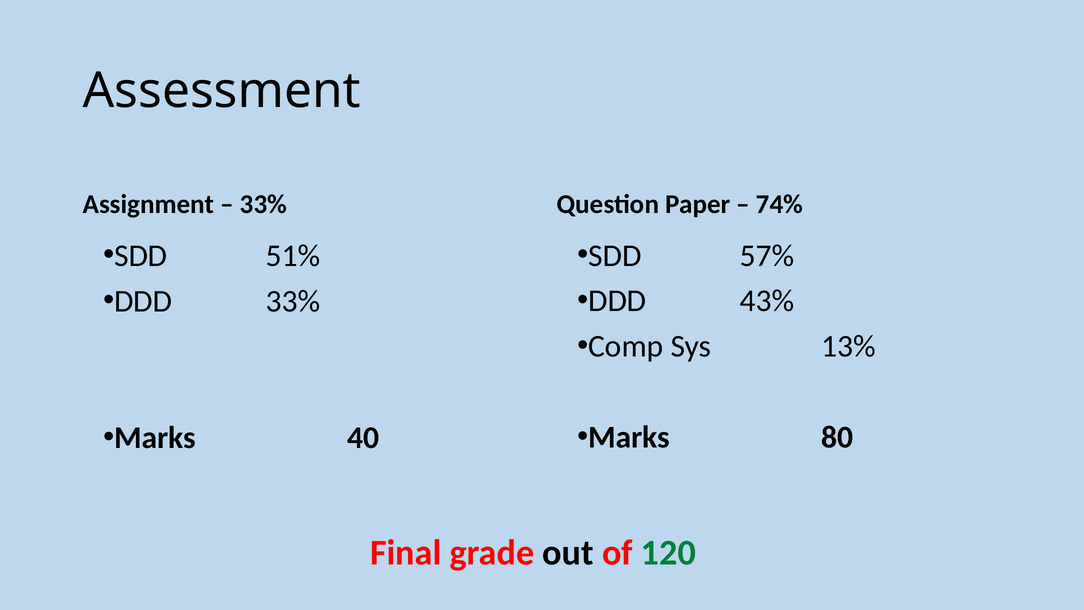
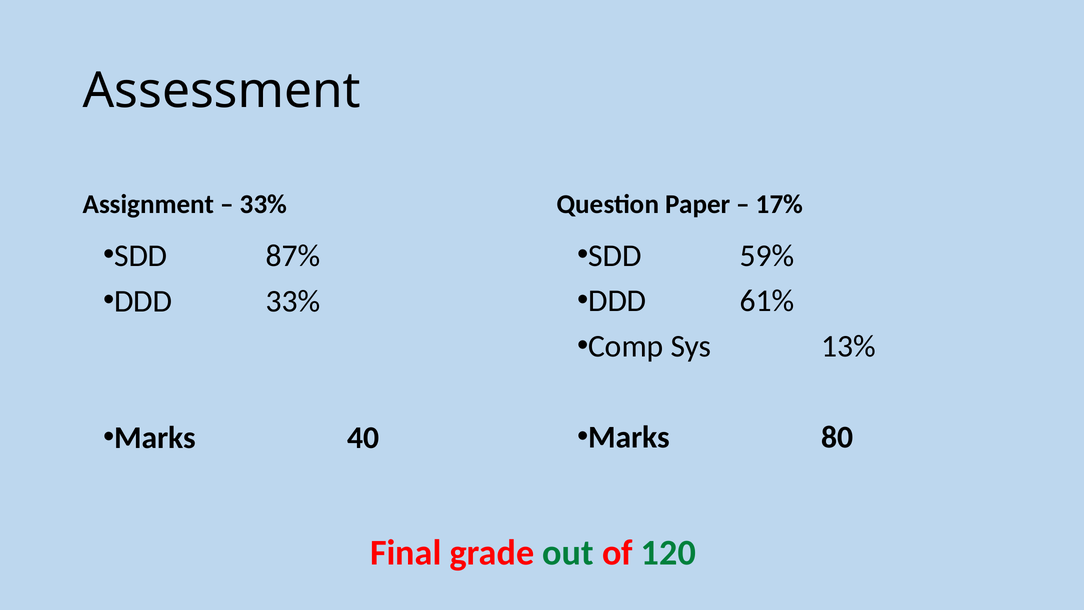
74%: 74% -> 17% (780, 204)
57%: 57% -> 59% (767, 255)
51%: 51% -> 87% (293, 256)
43%: 43% -> 61% (767, 301)
out colour: black -> green (568, 553)
